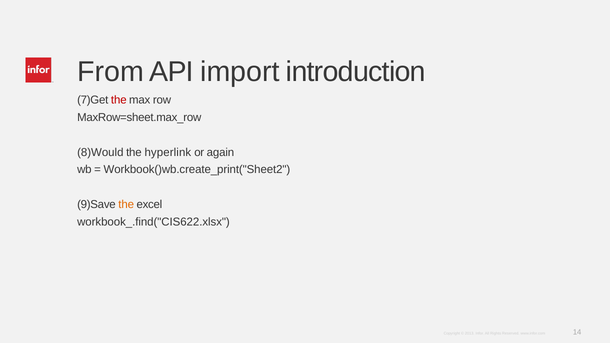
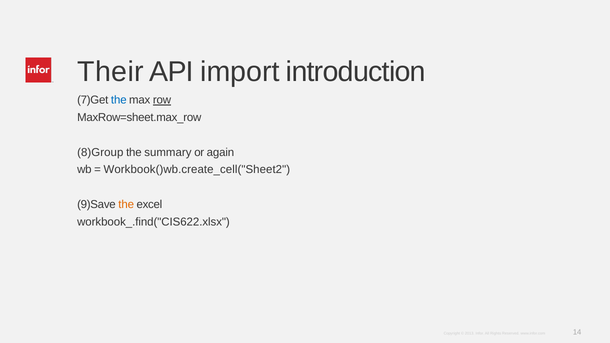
From: From -> Their (111, 72)
the colour: red -> blue (119, 100)
row underline: none -> present (162, 100)
8)Would: 8)Would -> 8)Group (100, 152)
hyperlink: hyperlink -> summary (168, 152)
Workbook()wb.create_print("Sheet2: Workbook()wb.create_print("Sheet2 -> Workbook()wb.create_cell("Sheet2 (197, 170)
